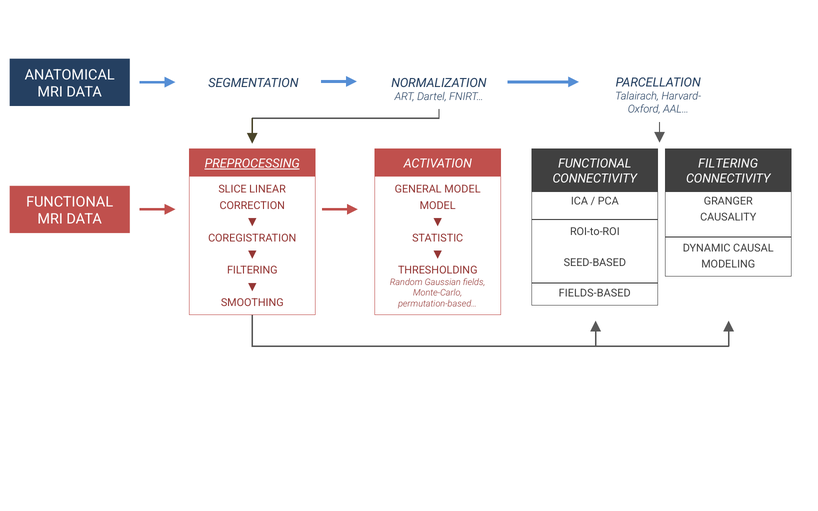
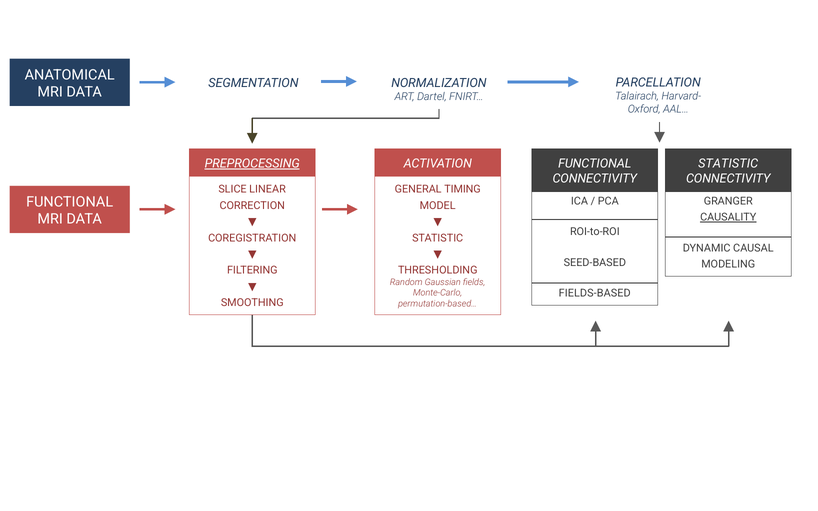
FILTERING: FILTERING -> STATISTIC (728, 164)
GENERAL MODEL: MODEL -> TIMING (463, 190)
CAUSALITY underline: none -> present (728, 218)
